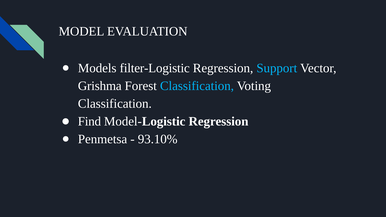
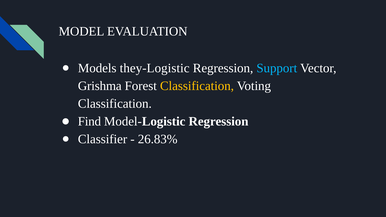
filter-Logistic: filter-Logistic -> they-Logistic (155, 68)
Classification colour: light blue -> yellow (197, 86)
Penmetsa: Penmetsa -> Classifier (103, 139)
93.10%: 93.10% -> 26.83% (158, 139)
